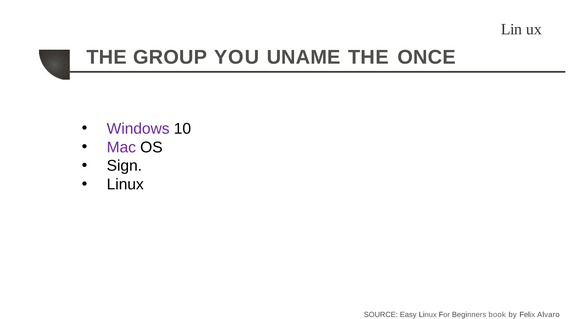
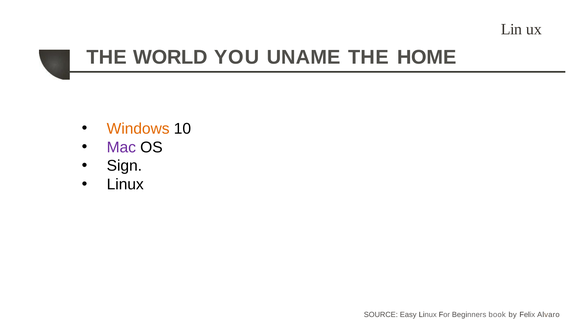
GROUP: GROUP -> WORLD (170, 57)
ONCE: ONCE -> HOME (427, 57)
Windows colour: purple -> orange (138, 129)
